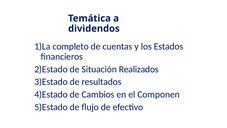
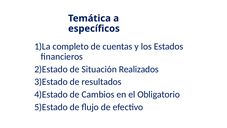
dividendos: dividendos -> específicos (94, 29)
Componen: Componen -> Obligatorio (159, 94)
